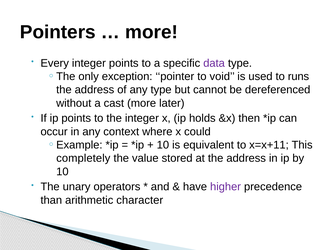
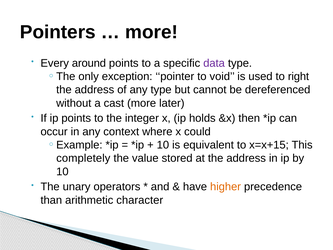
Every integer: integer -> around (89, 63)
runs: runs -> right (298, 76)
x=x+11: x=x+11 -> x=x+15 (269, 145)
higher colour: purple -> orange (226, 187)
